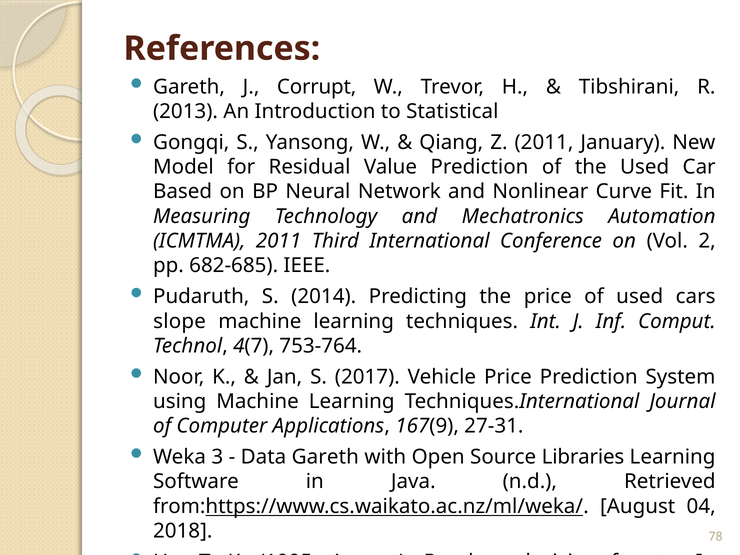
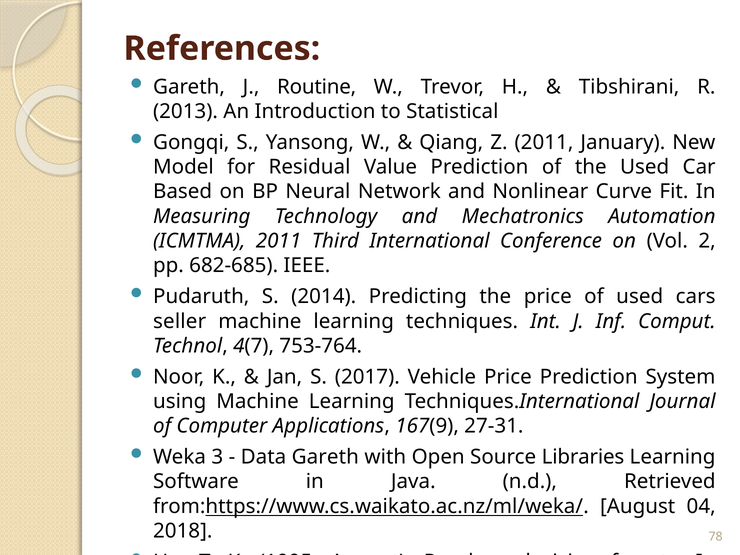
Corrupt: Corrupt -> Routine (317, 87)
slope: slope -> seller (180, 321)
